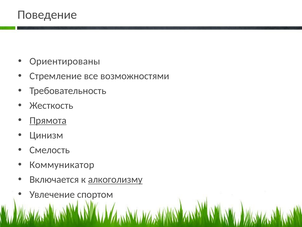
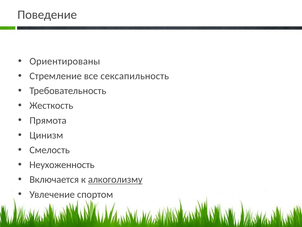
возможностями: возможностями -> сексапильность (135, 76)
Прямота underline: present -> none (48, 120)
Коммуникатор: Коммуникатор -> Неухоженность (62, 164)
